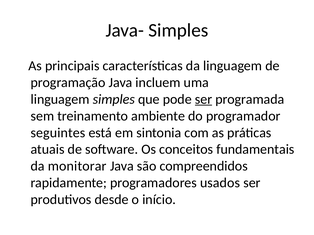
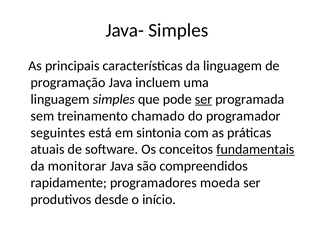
ambiente: ambiente -> chamado (158, 116)
fundamentais underline: none -> present (255, 150)
usados: usados -> moeda (220, 183)
